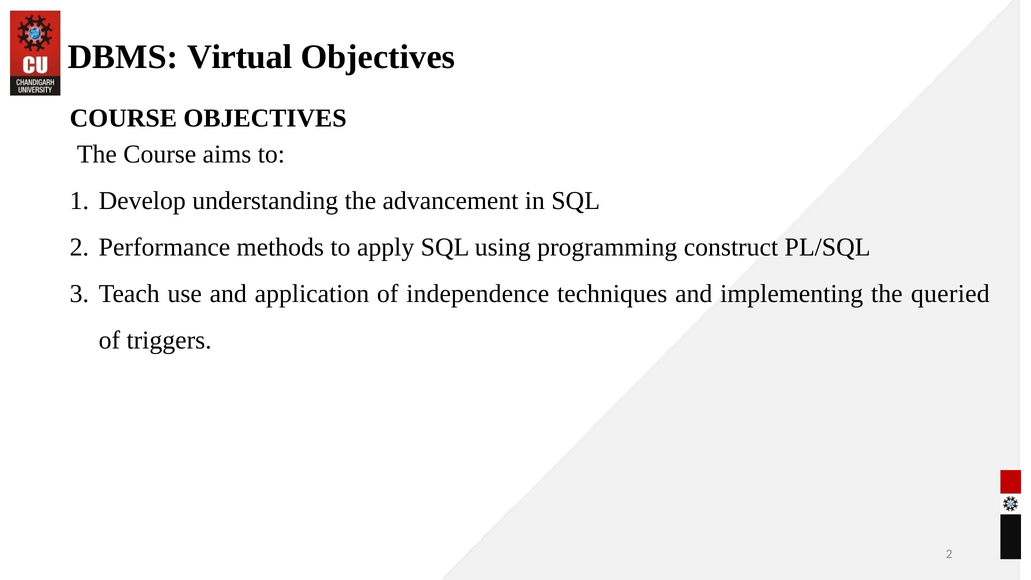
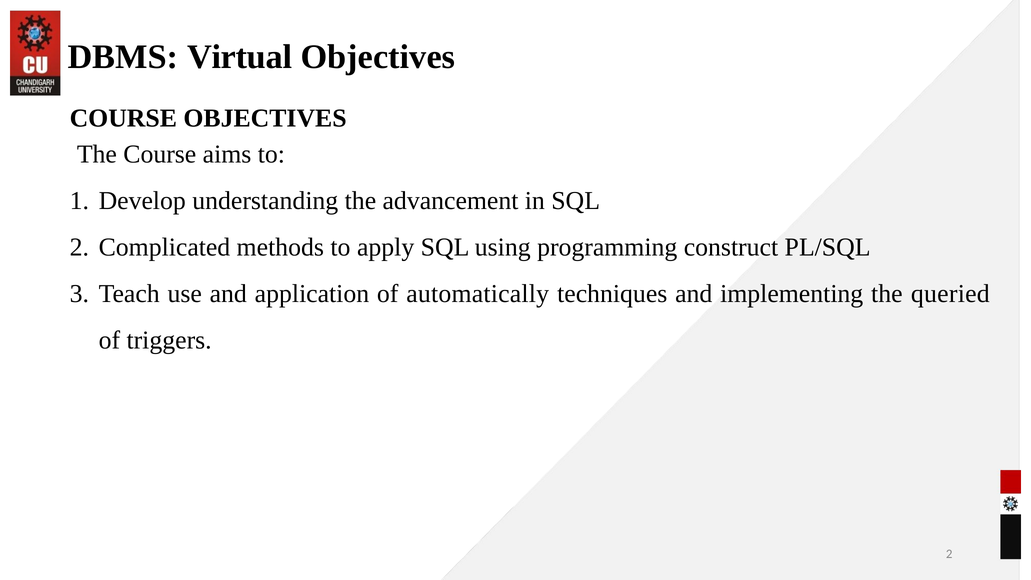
Performance: Performance -> Complicated (164, 247)
independence: independence -> automatically (478, 294)
